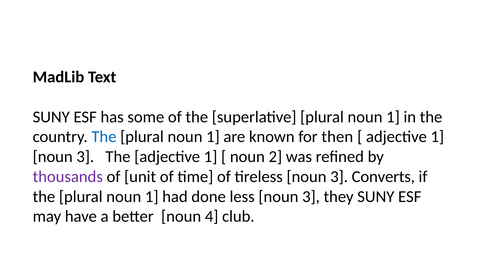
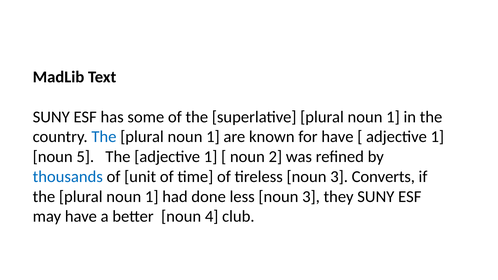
for then: then -> have (337, 137)
3: 3 -> 5 (85, 157)
thousands colour: purple -> blue (68, 177)
